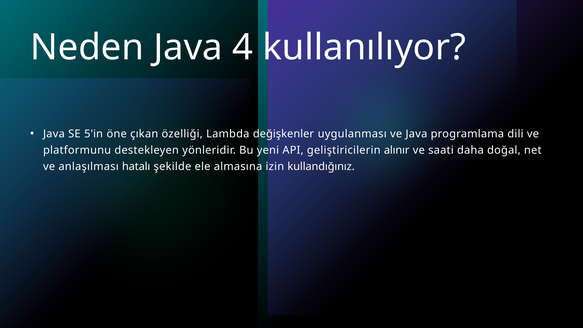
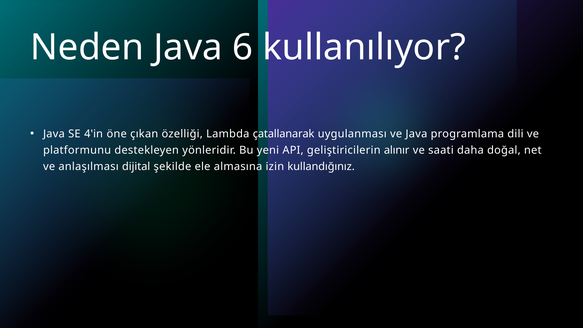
4: 4 -> 6 (243, 47)
5'in: 5'in -> 4'in (94, 134)
değişkenler: değişkenler -> çatallanarak (284, 134)
hatalı: hatalı -> dijital (136, 166)
